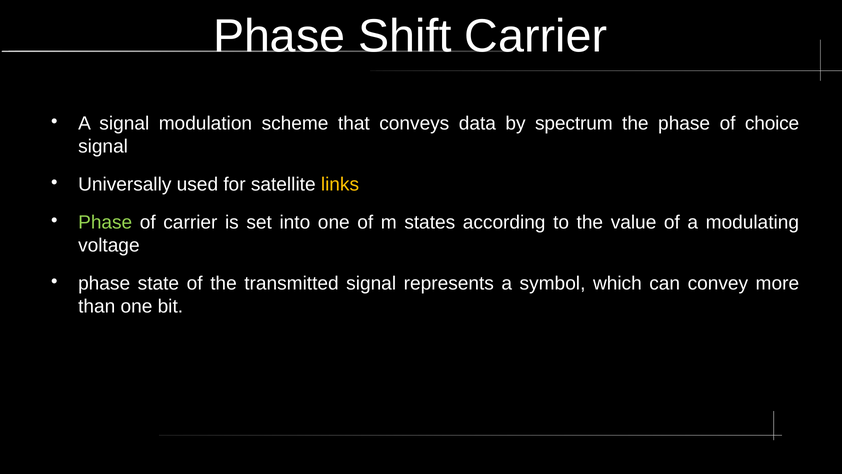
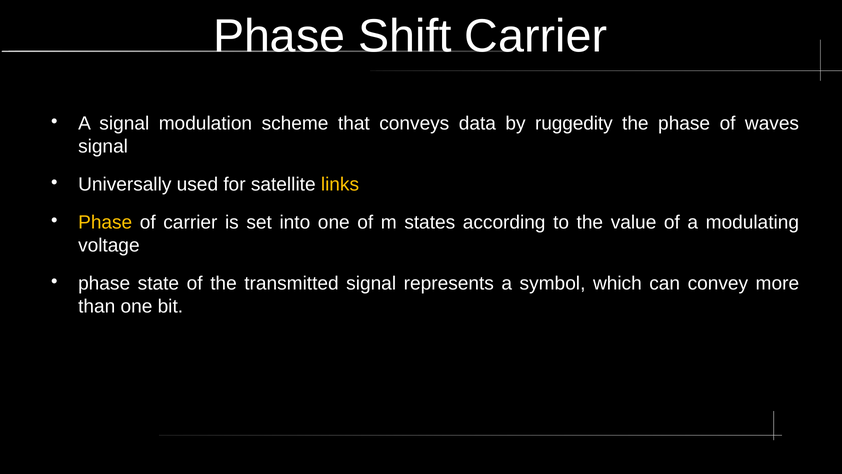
spectrum: spectrum -> ruggedity (574, 124)
choice: choice -> waves (772, 124)
Phase colour: light green -> yellow (105, 222)
